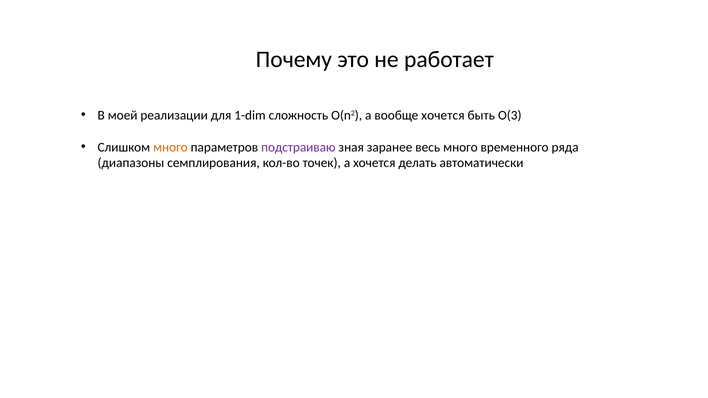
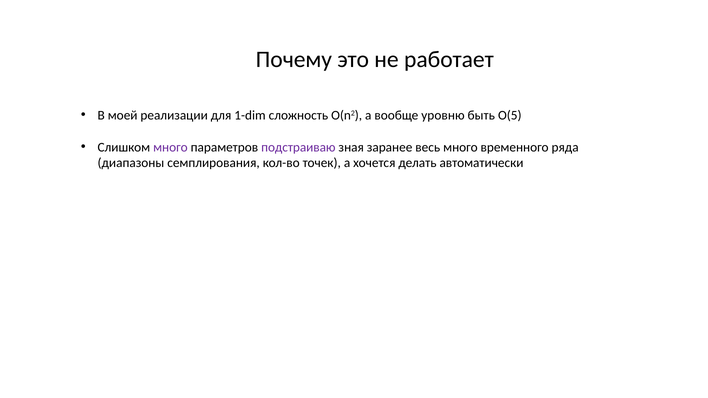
вообще хочется: хочется -> уровню (443, 115)
O(3: O(3 -> O(5 (510, 115)
много colour: orange -> purple (170, 147)
